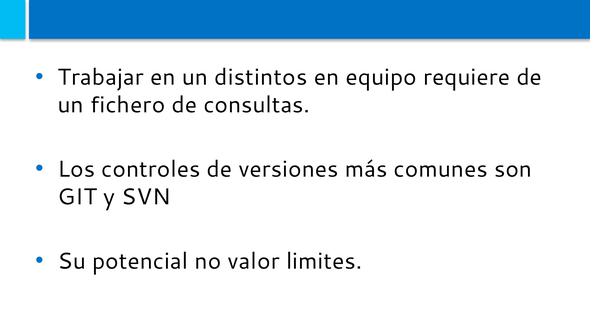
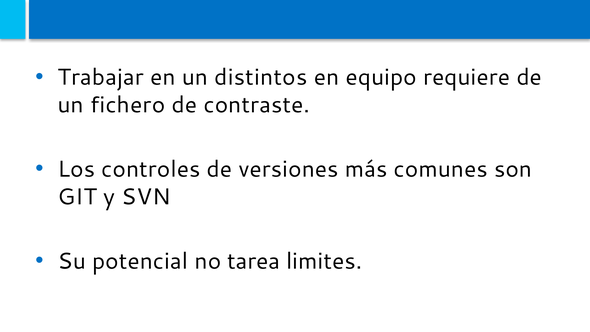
consultas: consultas -> contraste (257, 105)
valor: valor -> tarea (254, 261)
